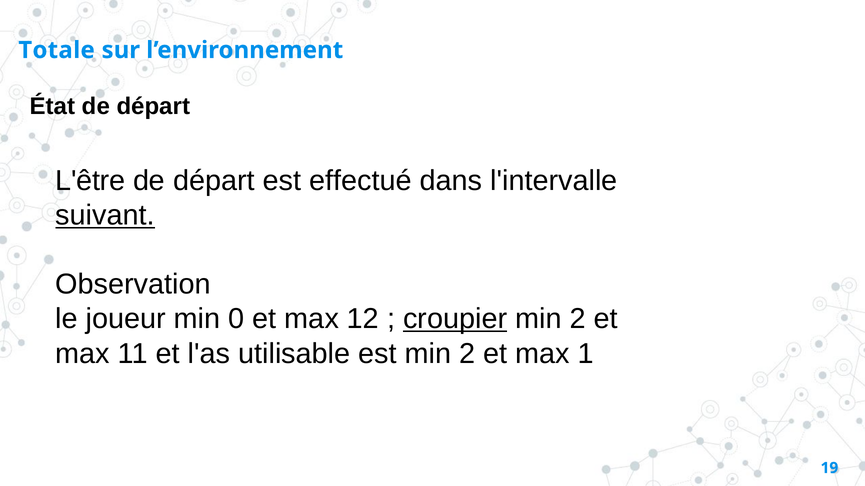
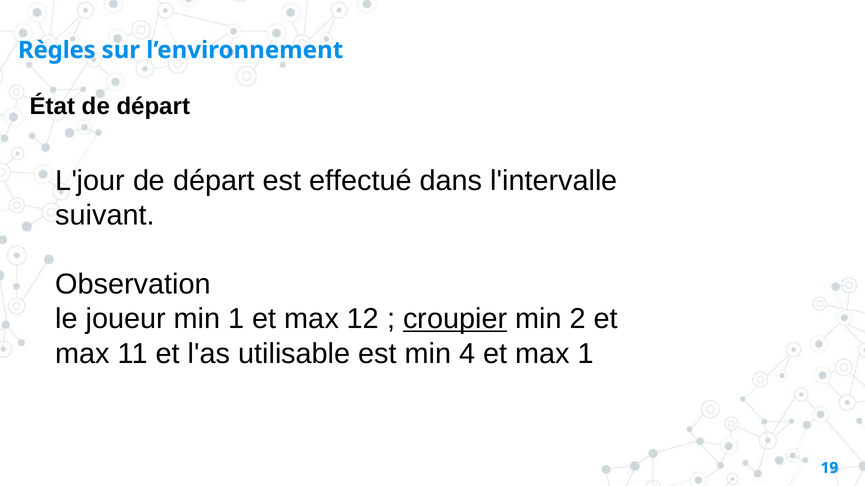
Totale: Totale -> Règles (57, 50)
L'être: L'être -> L'jour (90, 181)
suivant underline: present -> none (105, 216)
min 0: 0 -> 1 (236, 319)
est min 2: 2 -> 4 (467, 354)
